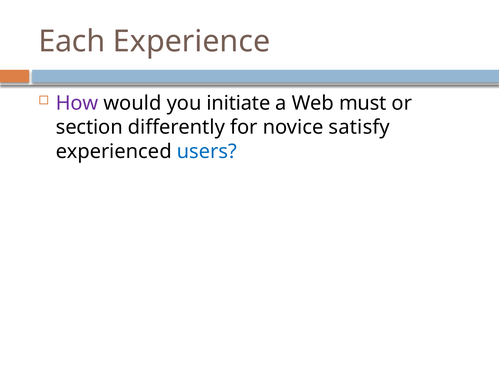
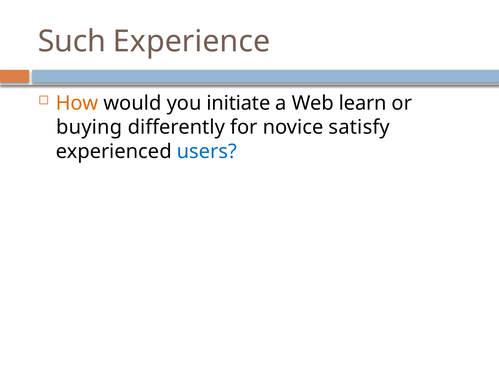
Each: Each -> Such (72, 42)
How colour: purple -> orange (77, 103)
must: must -> learn (363, 103)
section: section -> buying (89, 127)
